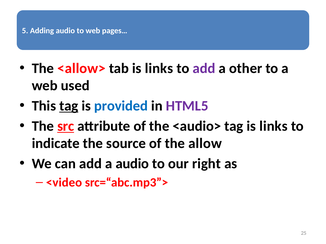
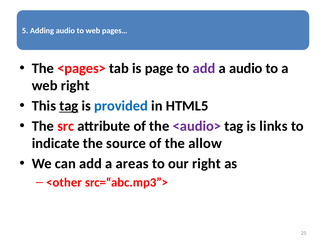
<allow>: <allow> -> <pages> (82, 68)
tab is links: links -> page (159, 68)
a other: other -> audio (246, 68)
web used: used -> right (75, 86)
HTML5 colour: purple -> black (187, 106)
src underline: present -> none (66, 126)
<audio> colour: black -> purple (197, 126)
a audio: audio -> areas (132, 164)
<video: <video -> <other (64, 183)
